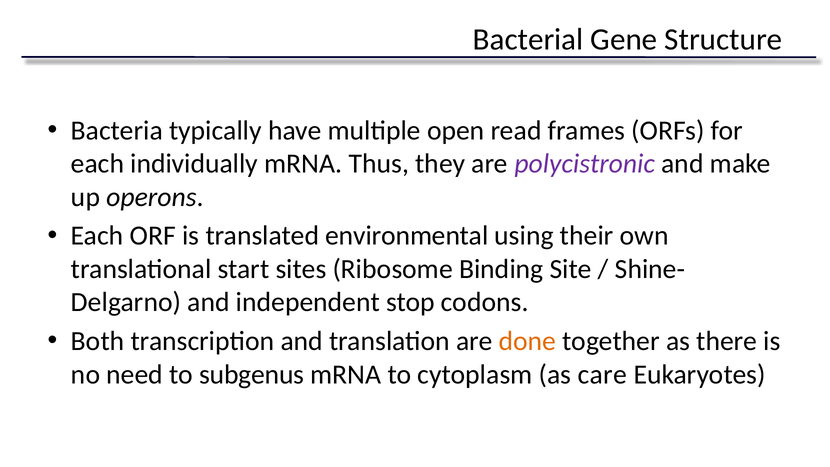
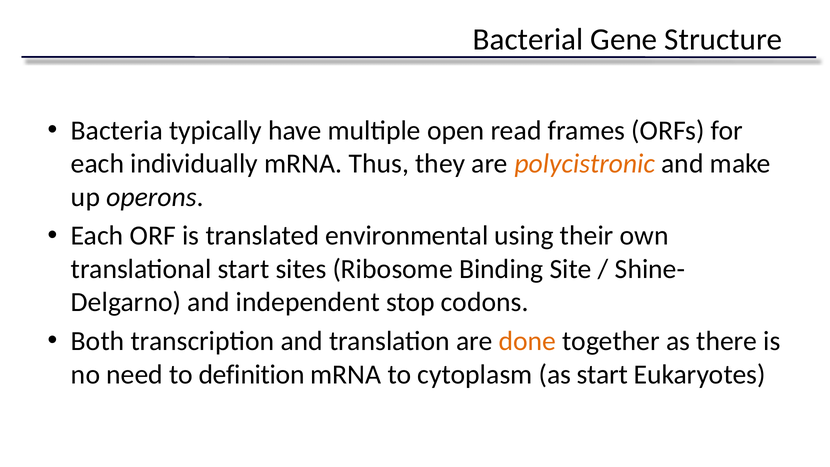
polycistronic colour: purple -> orange (585, 164)
subgenus: subgenus -> definition (252, 374)
as care: care -> start (602, 374)
